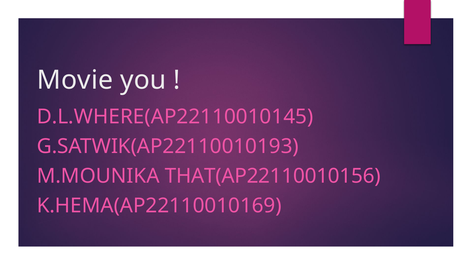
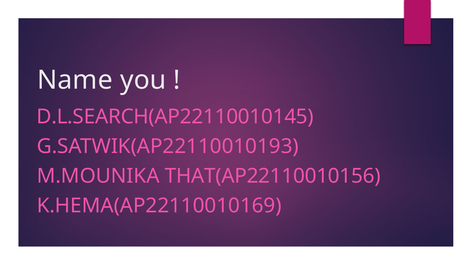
Movie: Movie -> Name (75, 80)
D.L.WHERE(AP22110010145: D.L.WHERE(AP22110010145 -> D.L.SEARCH(AP22110010145 (175, 117)
